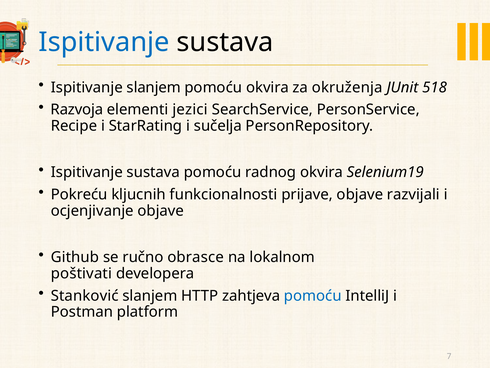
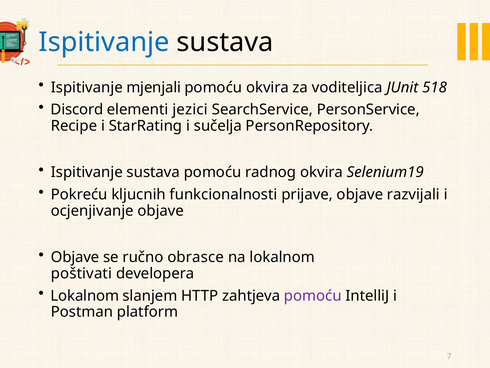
Ispitivanje slanjem: slanjem -> mjenjali (154, 87)
okruženja: okruženja -> voditeljica (347, 87)
Razvoja: Razvoja -> Discord (77, 110)
Github: Github -> Objave (75, 257)
Stanković: Stanković -> Lokalnom (85, 295)
pomoću colour: blue -> purple (313, 295)
